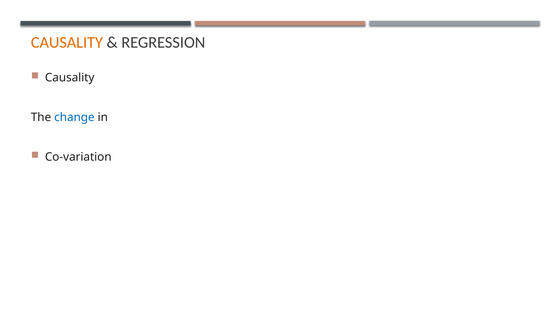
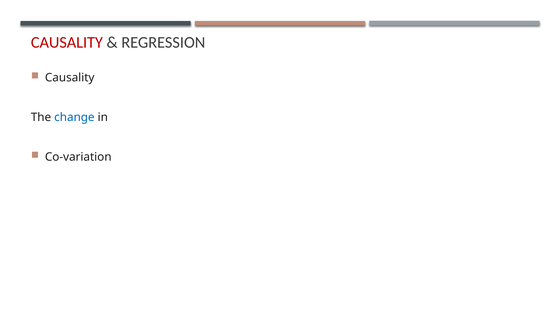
CAUSALITY colour: orange -> red (67, 42)
